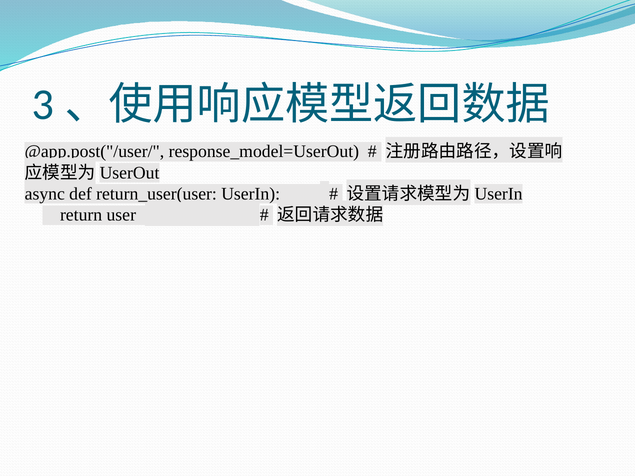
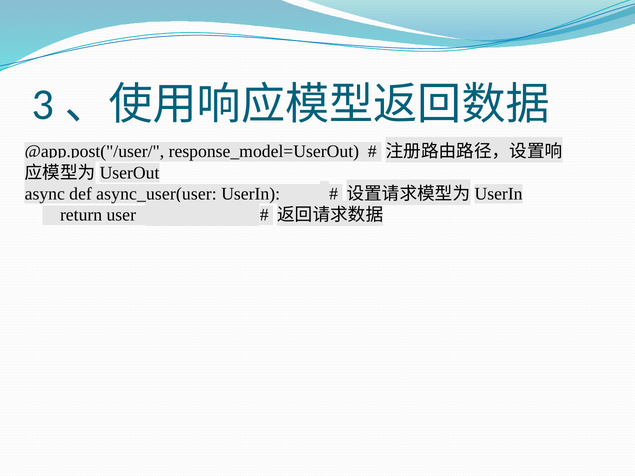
return_user(user: return_user(user -> async_user(user (156, 194)
